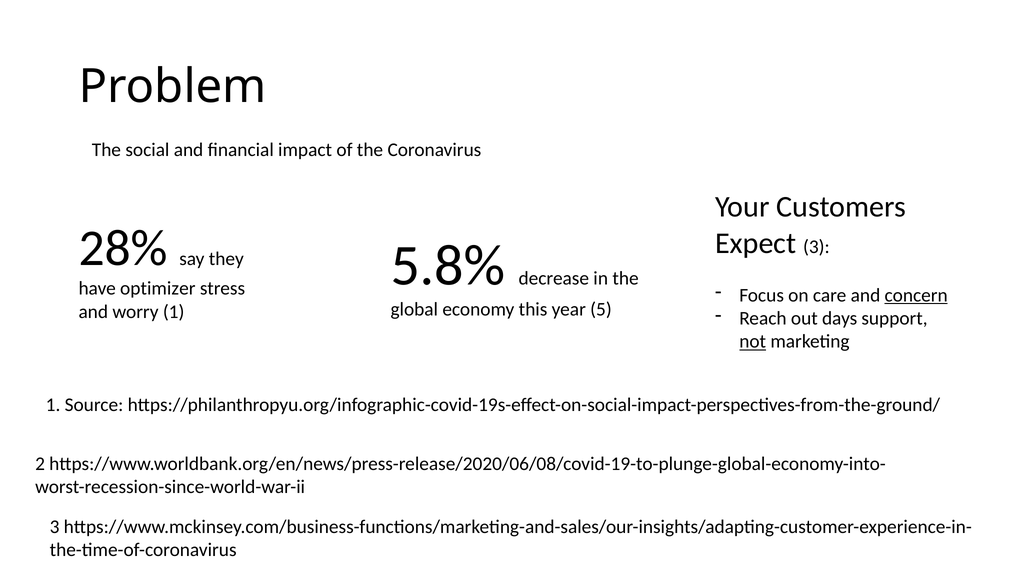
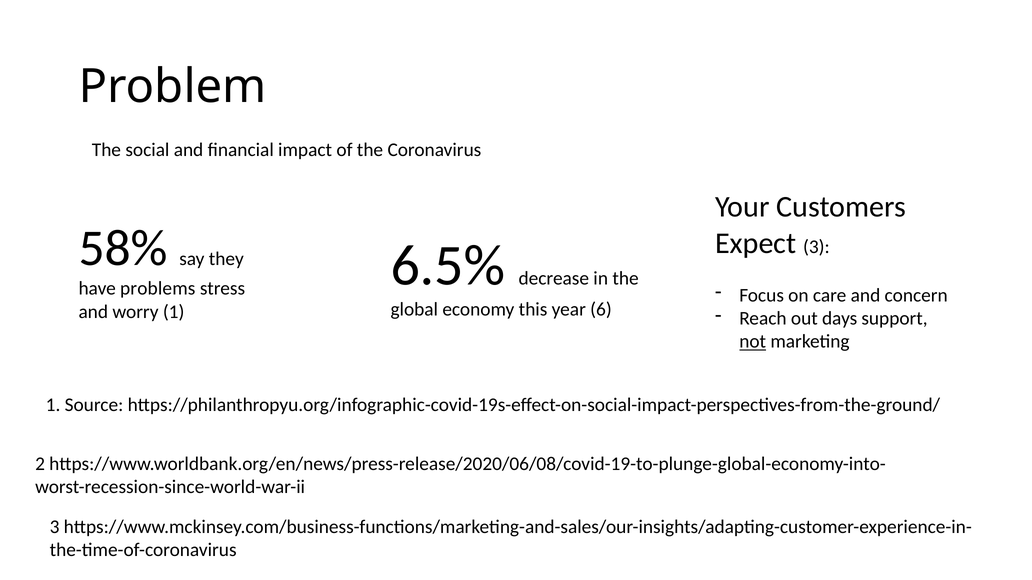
28%: 28% -> 58% (123, 248)
5.8%: 5.8% -> 6.5% (448, 266)
optimizer: optimizer -> problems (158, 289)
concern underline: present -> none (916, 295)
5: 5 -> 6 (601, 309)
